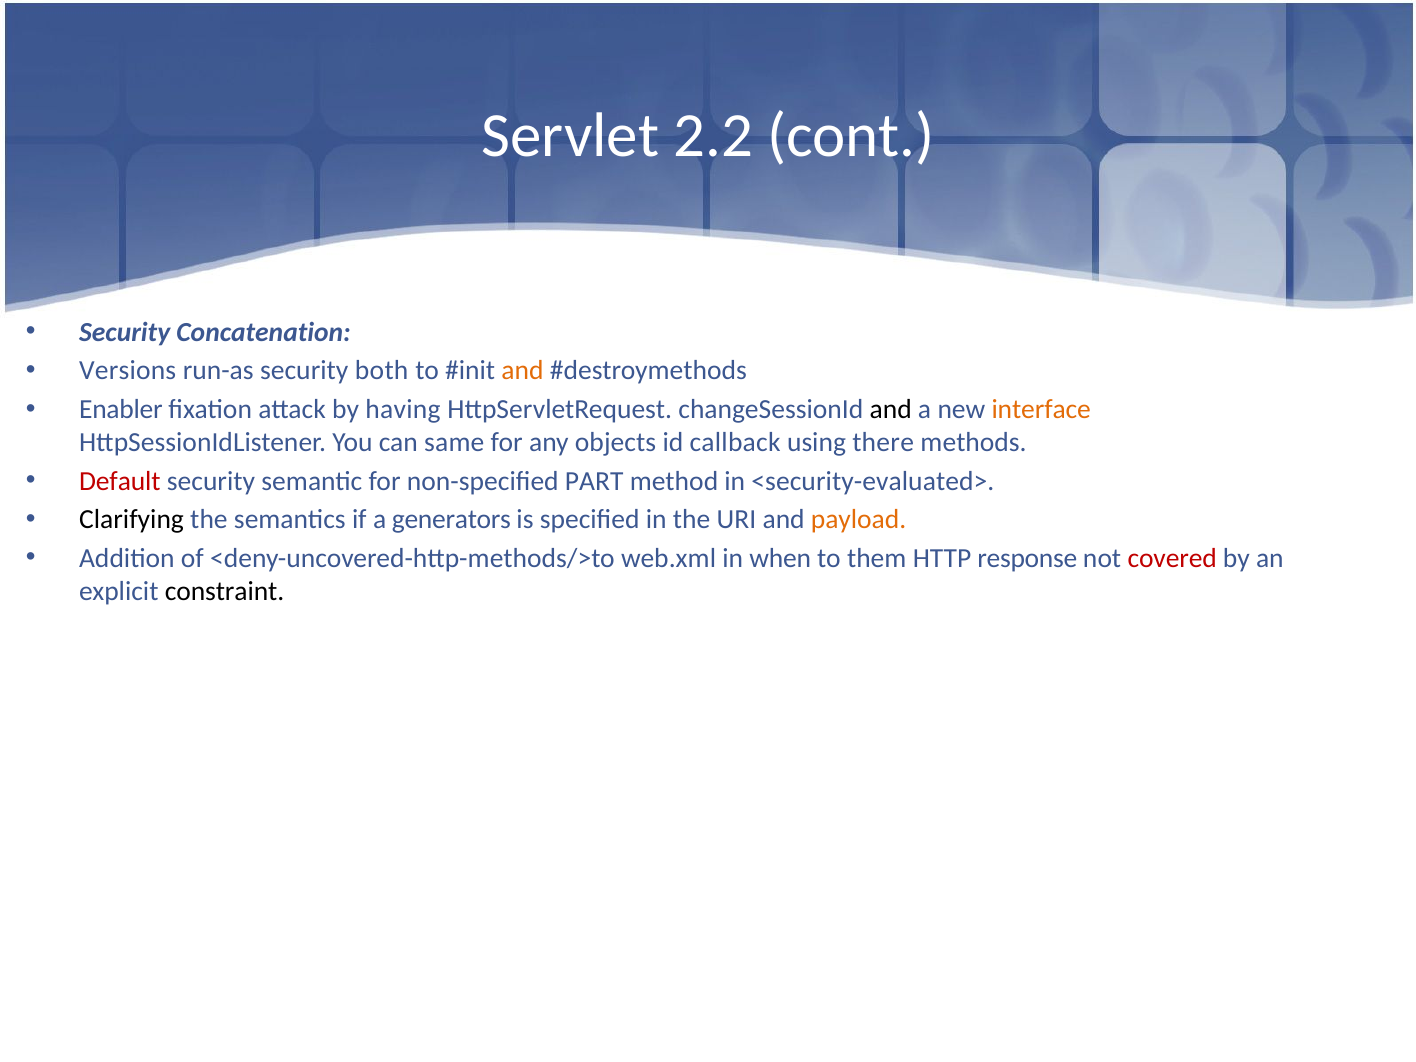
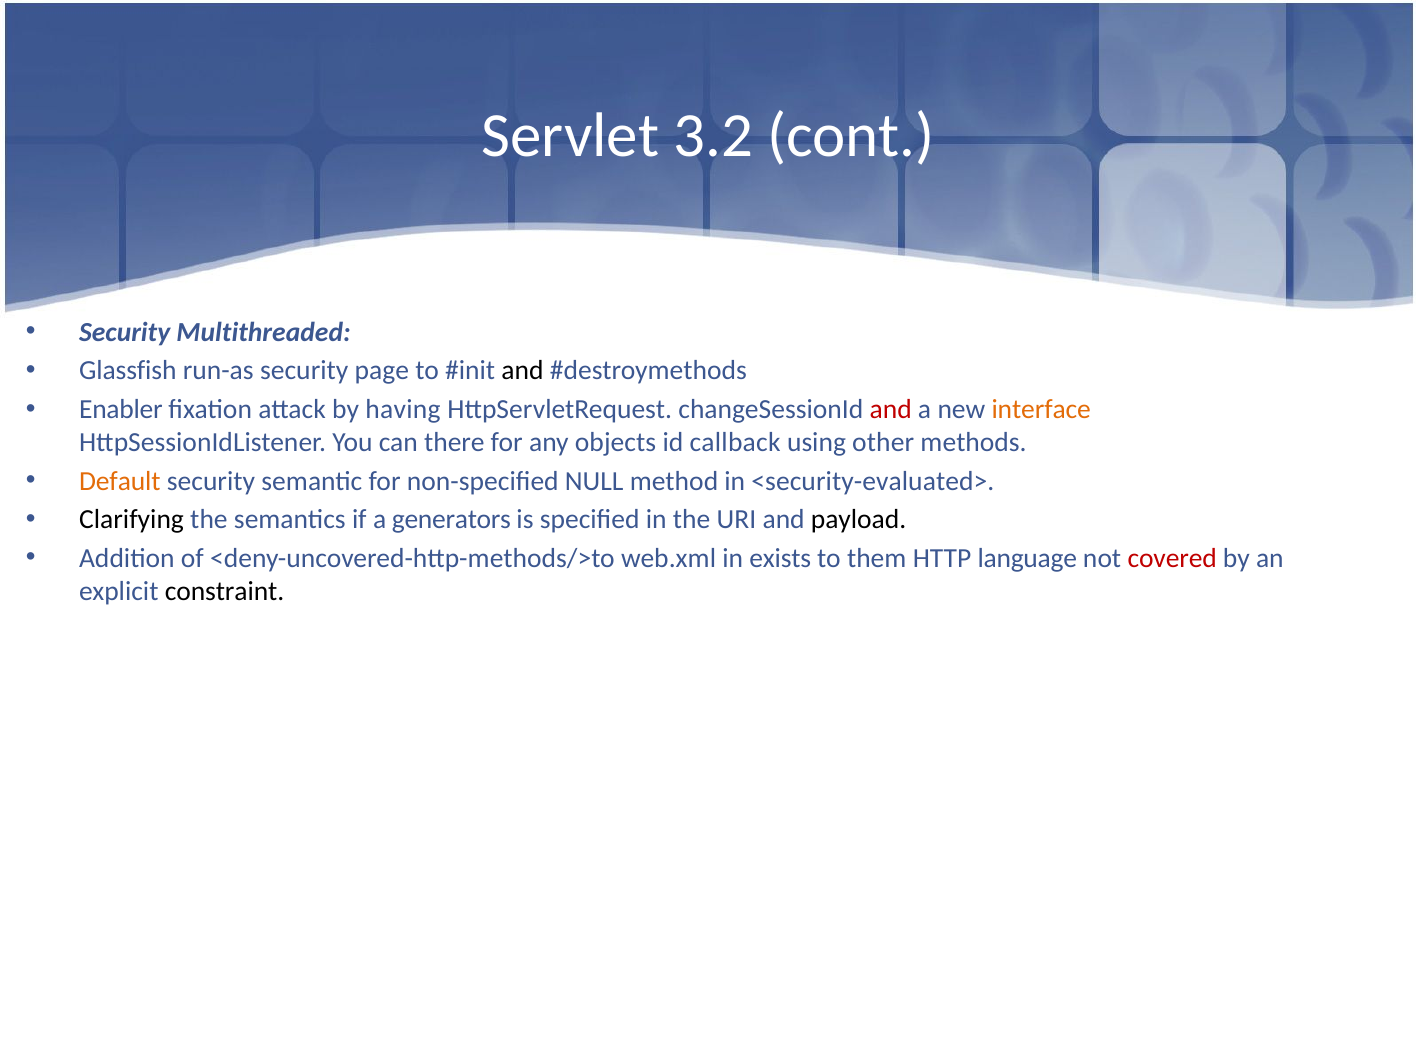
2.2: 2.2 -> 3.2 (713, 135)
Concatenation: Concatenation -> Multithreaded (264, 332)
Versions: Versions -> Glassfish (128, 371)
both: both -> page (382, 371)
and colour: orange -> black (523, 371)
and colour: black -> red (891, 409)
same: same -> there (454, 443)
there: there -> other (883, 443)
Default colour: red -> orange (120, 481)
PART: PART -> NULL (594, 481)
payload colour: orange -> black (859, 520)
when: when -> exists (780, 558)
response: response -> language (1027, 558)
